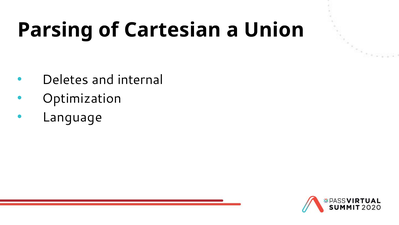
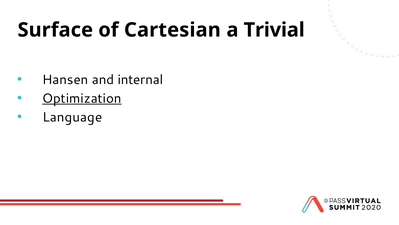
Parsing: Parsing -> Surface (55, 30)
Union: Union -> Trivial (274, 30)
Deletes: Deletes -> Hansen (65, 80)
Optimization underline: none -> present (82, 98)
